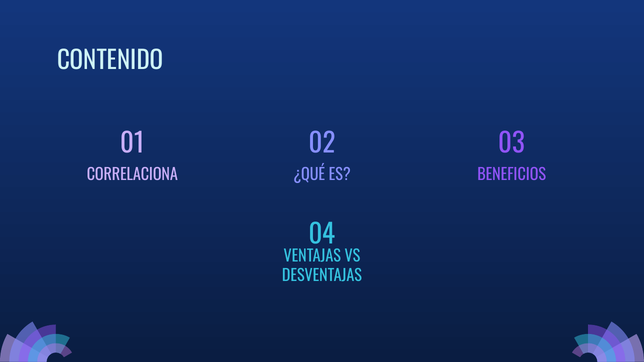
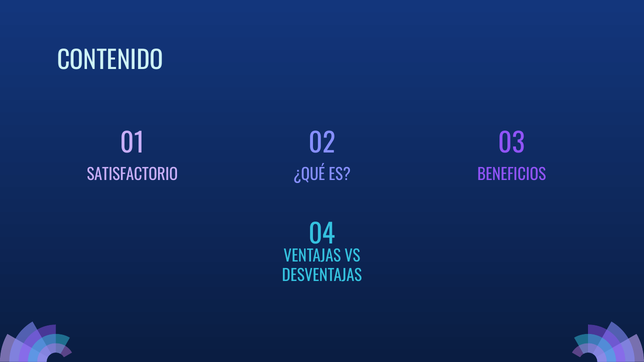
CORRELACIONA: CORRELACIONA -> SATISFACTORIO (132, 175)
